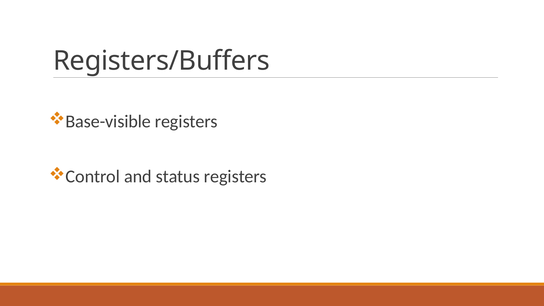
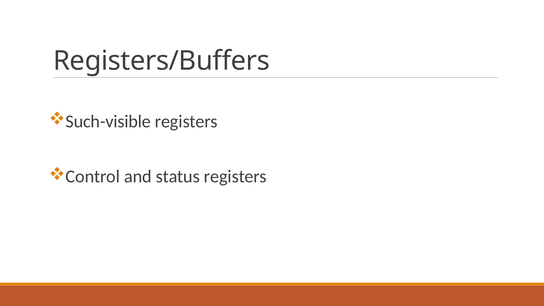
Base-visible: Base-visible -> Such-visible (108, 122)
